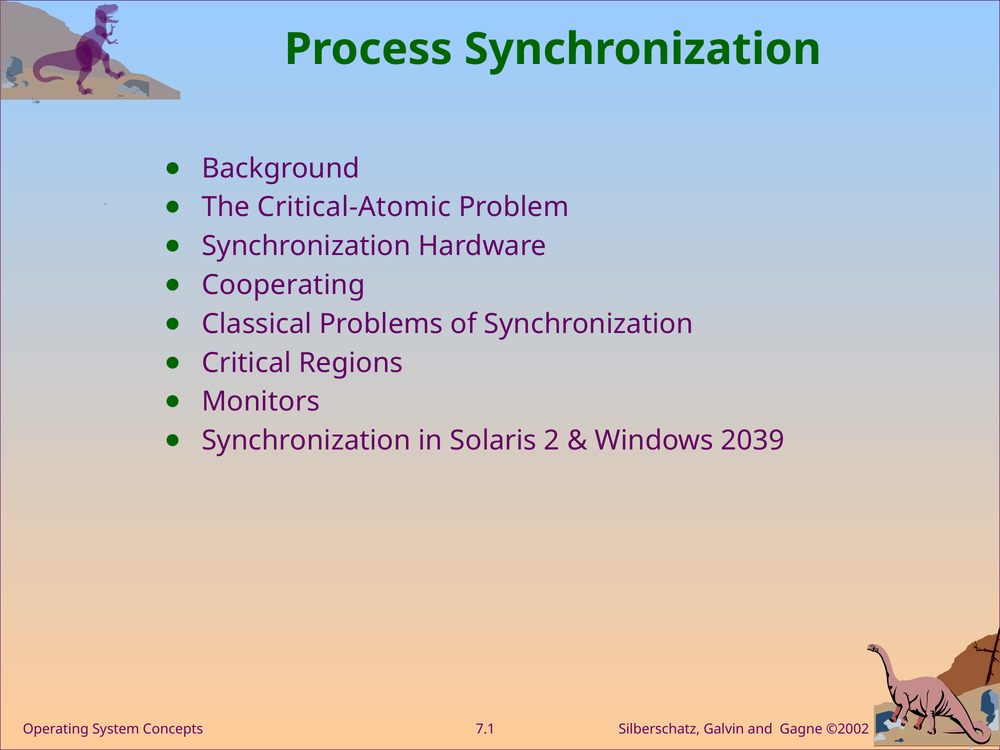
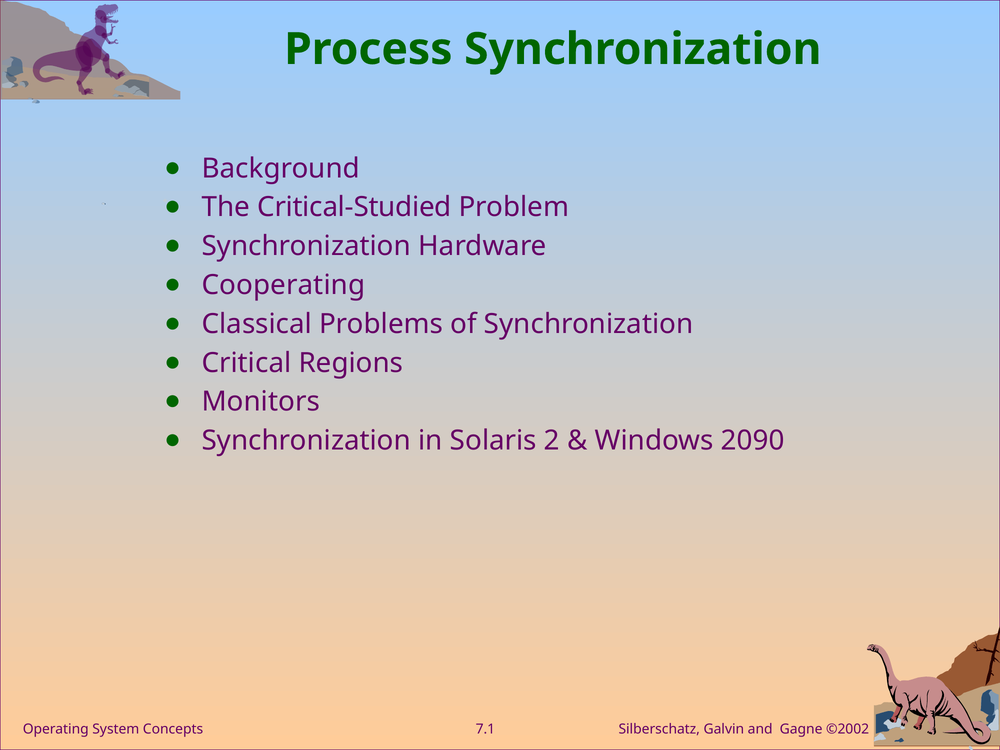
Critical-Atomic: Critical-Atomic -> Critical-Studied (354, 207)
2039: 2039 -> 2090 (753, 441)
